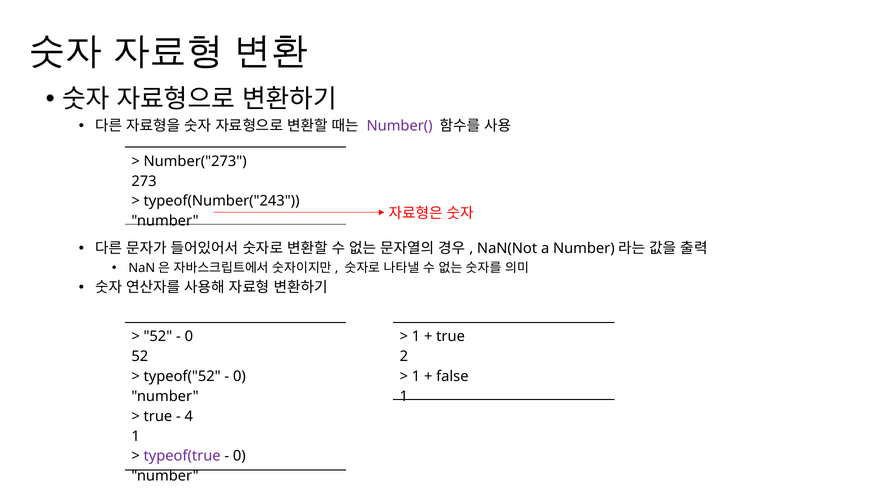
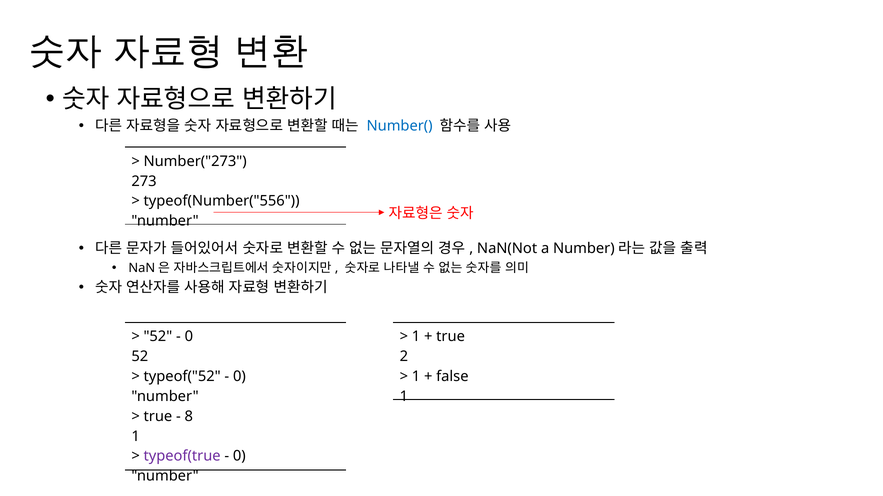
Number( colour: purple -> blue (400, 126)
typeof(Number("243: typeof(Number("243 -> typeof(Number("556 (222, 201)
4: 4 -> 8 (189, 417)
